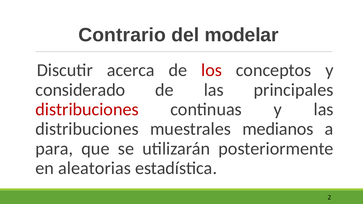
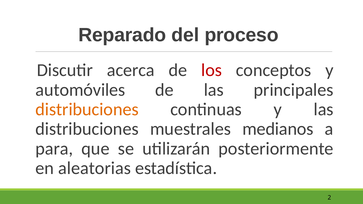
Contrario: Contrario -> Reparado (122, 35)
modelar: modelar -> proceso (242, 35)
considerado: considerado -> automóviles (80, 90)
distribuciones colour: red -> orange (87, 109)
